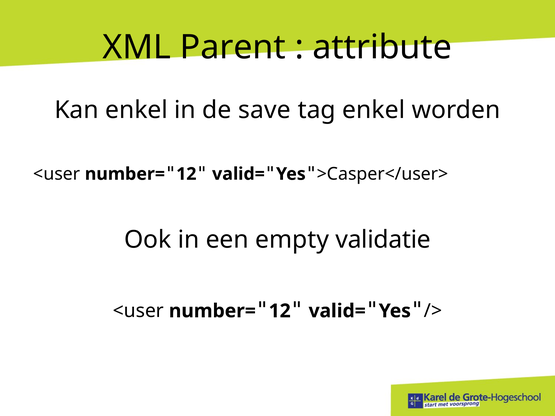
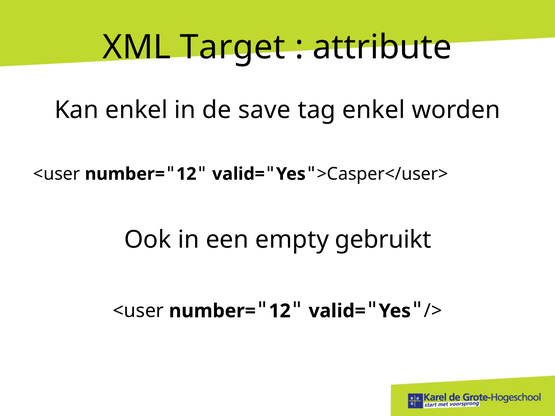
Parent: Parent -> Target (233, 47)
validatie: validatie -> gebruikt (383, 240)
